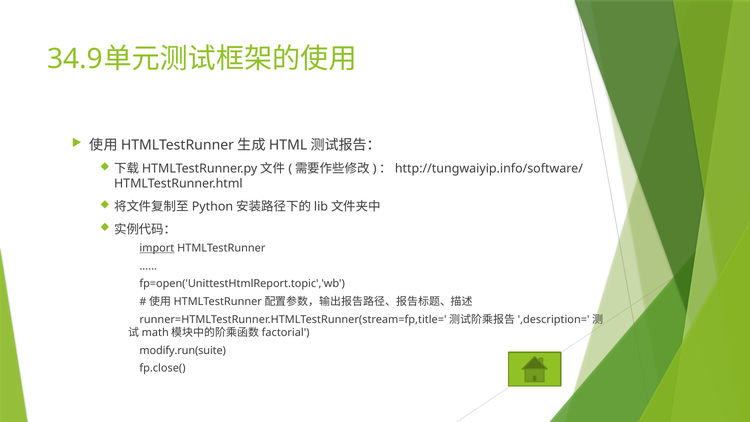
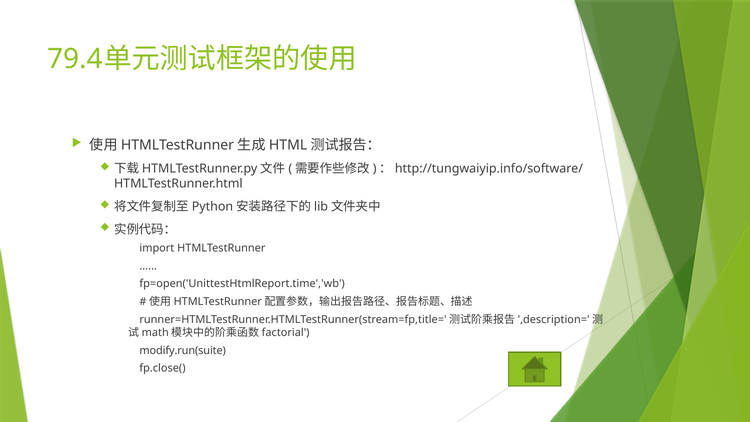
34.9: 34.9 -> 79.4 (75, 59)
import underline: present -> none (157, 248)
fp=open('UnittestHtmlReport.topic','wb: fp=open('UnittestHtmlReport.topic','wb -> fp=open('UnittestHtmlReport.time','wb (242, 284)
